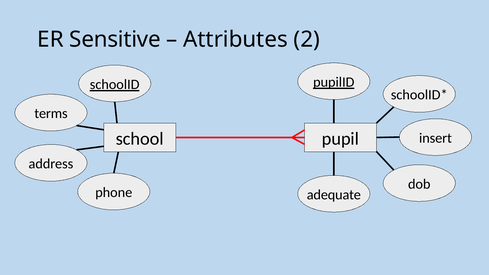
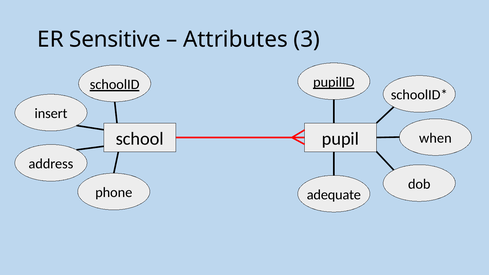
2: 2 -> 3 (307, 40)
terms: terms -> insert (51, 114)
insert: insert -> when (435, 138)
